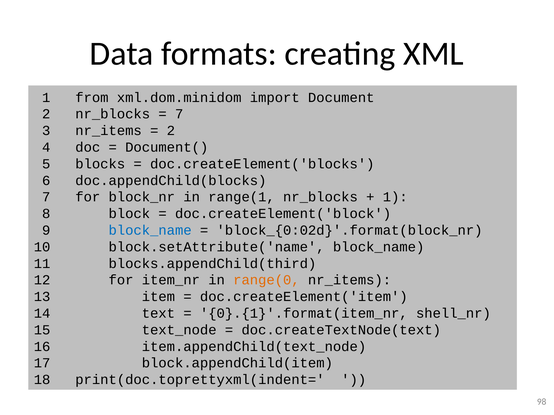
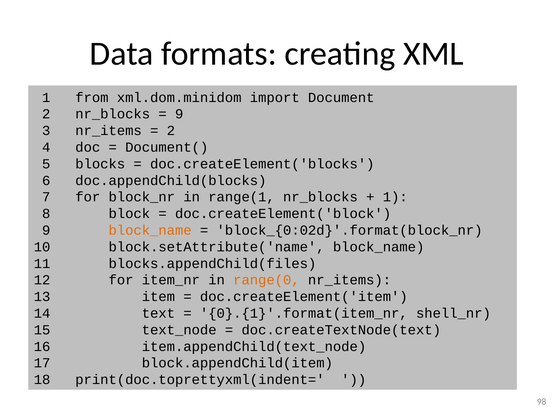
7: 7 -> 9 (179, 114)
block_name colour: blue -> orange (150, 231)
blocks.appendChild(third: blocks.appendChild(third -> blocks.appendChild(files (212, 264)
